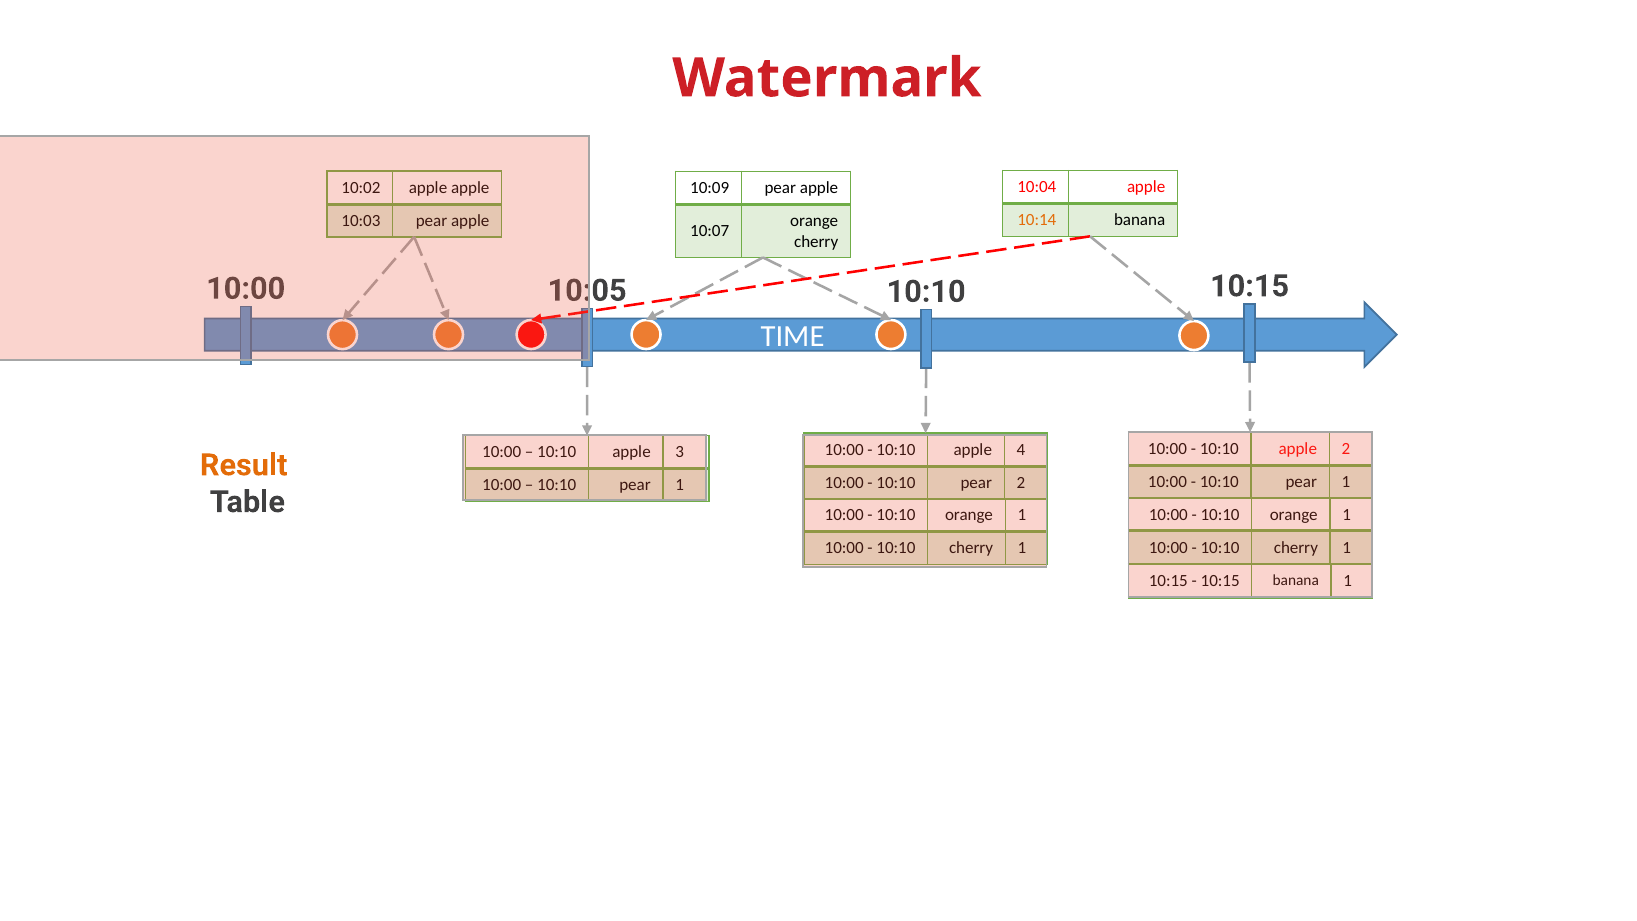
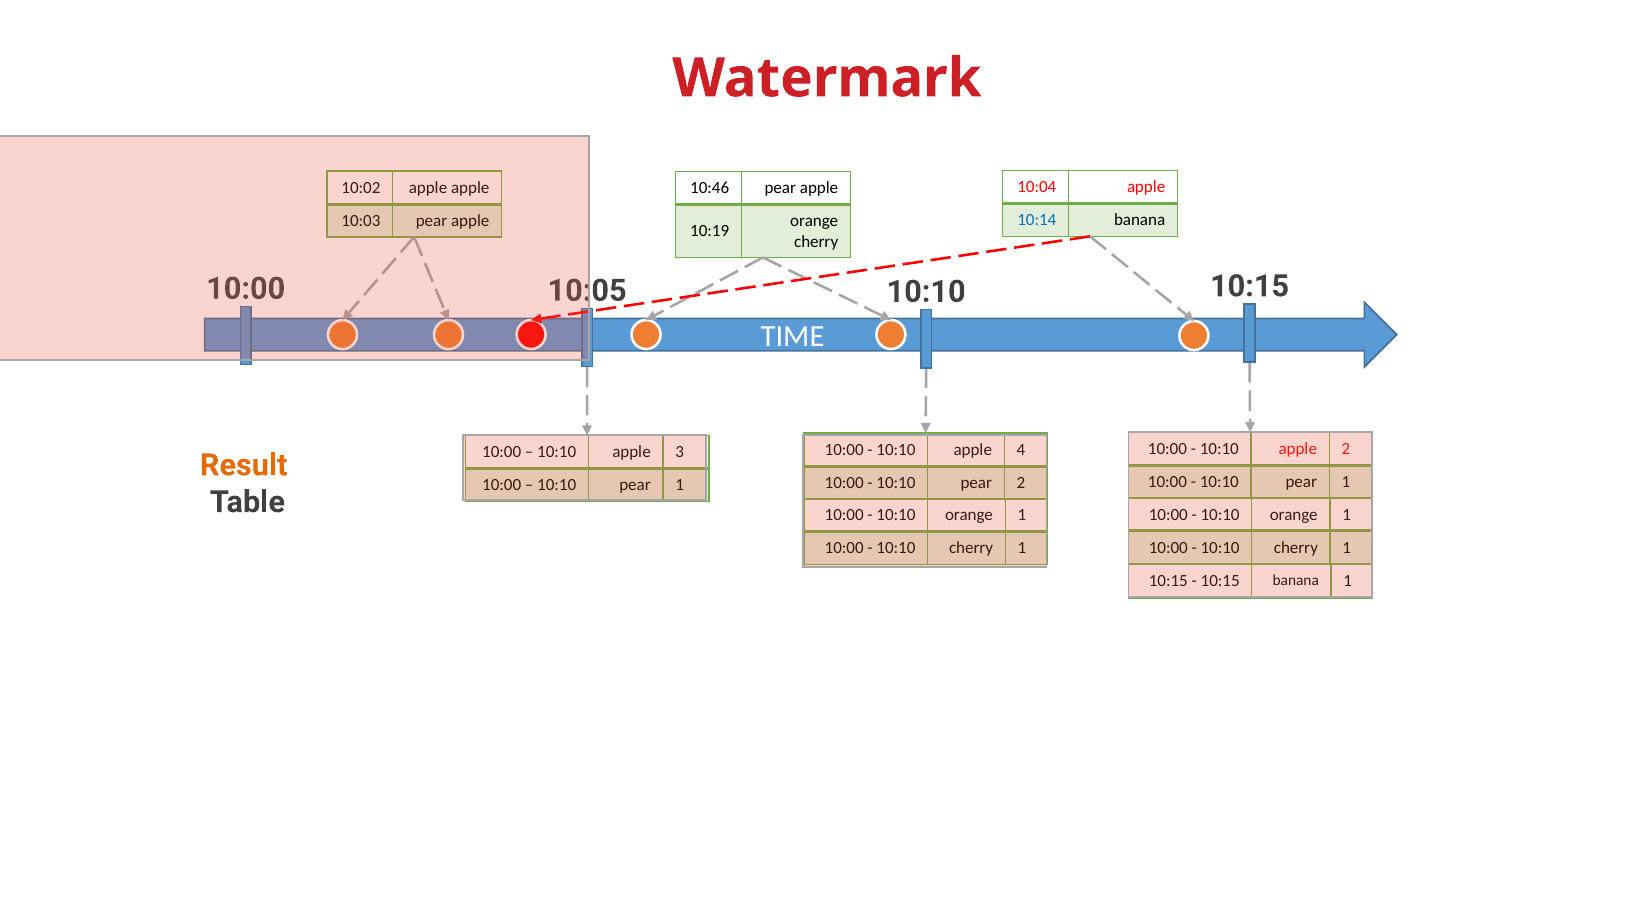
10:09: 10:09 -> 10:46 (710, 188)
10:14 colour: orange -> blue (1037, 220)
10:07: 10:07 -> 10:19 (710, 231)
